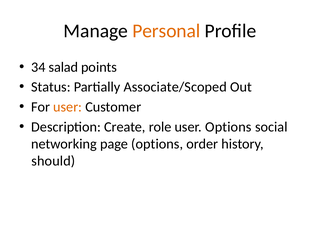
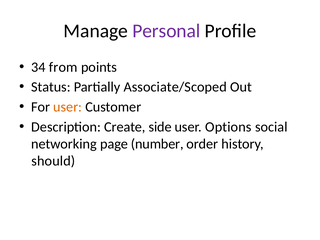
Personal colour: orange -> purple (166, 31)
salad: salad -> from (63, 67)
role: role -> side (160, 127)
page options: options -> number (157, 144)
